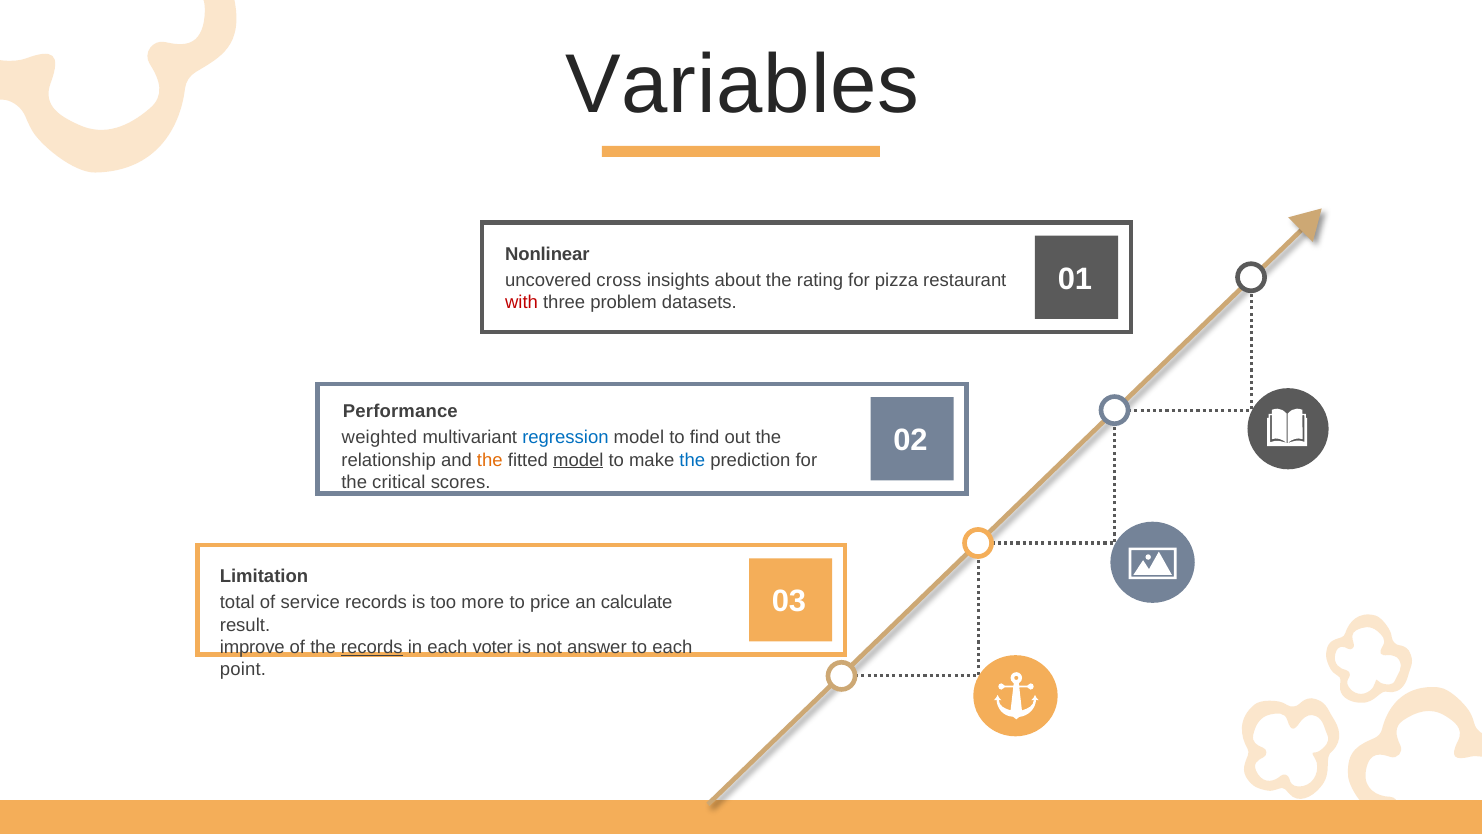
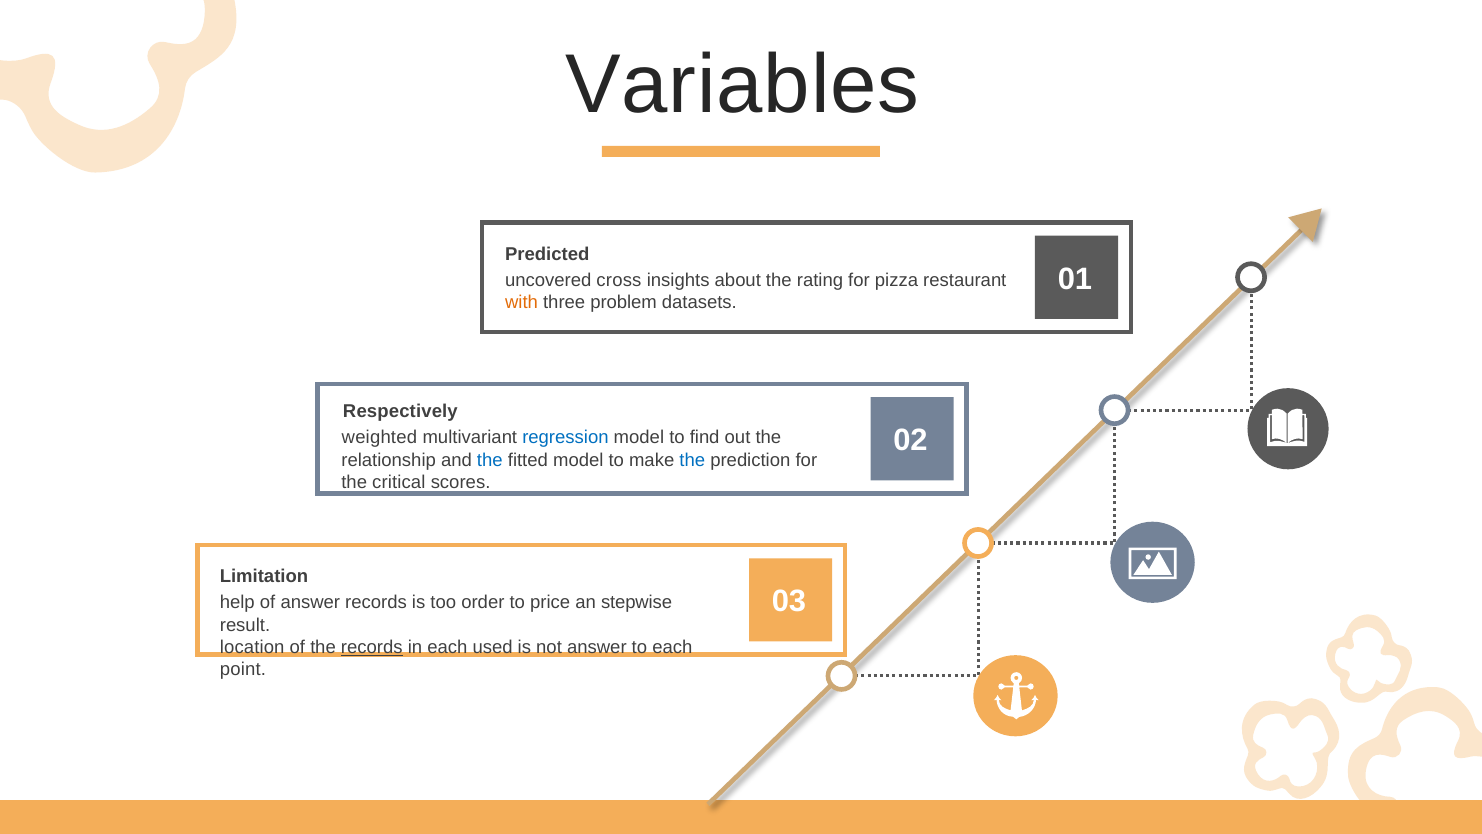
Nonlinear: Nonlinear -> Predicted (547, 254)
with colour: red -> orange (522, 302)
Performance: Performance -> Respectively (400, 411)
the colour: orange -> blue (490, 460)
model underline: present -> none (578, 460)
total: total -> help (237, 603)
of service: service -> answer (310, 603)
more: more -> order (483, 603)
calculate: calculate -> stepwise (637, 603)
improve: improve -> location (252, 647)
voter: voter -> used (493, 647)
